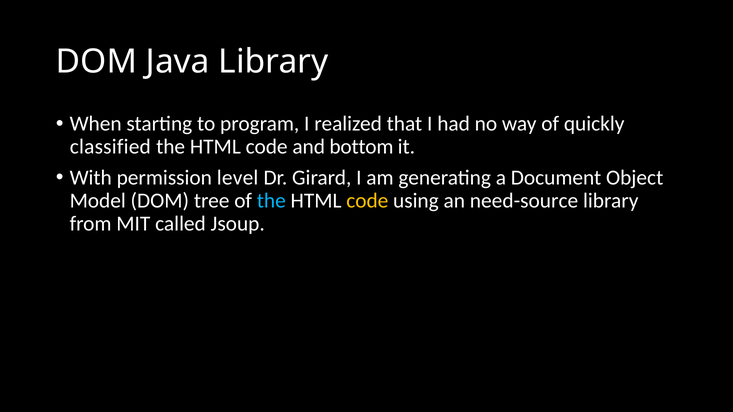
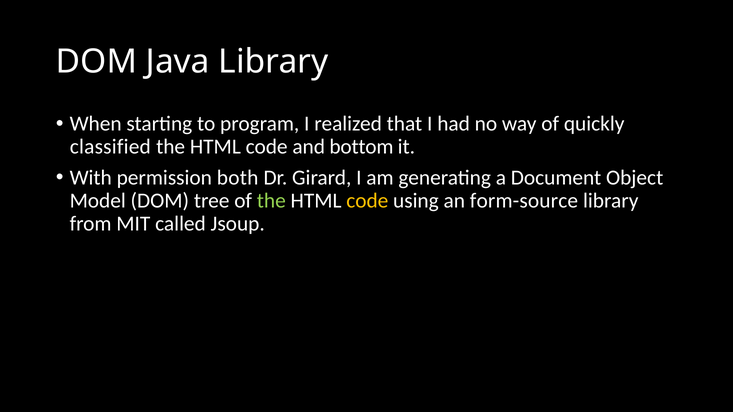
level: level -> both (238, 178)
the colour: light blue -> light green (271, 201)
need-source: need-source -> form-source (524, 201)
